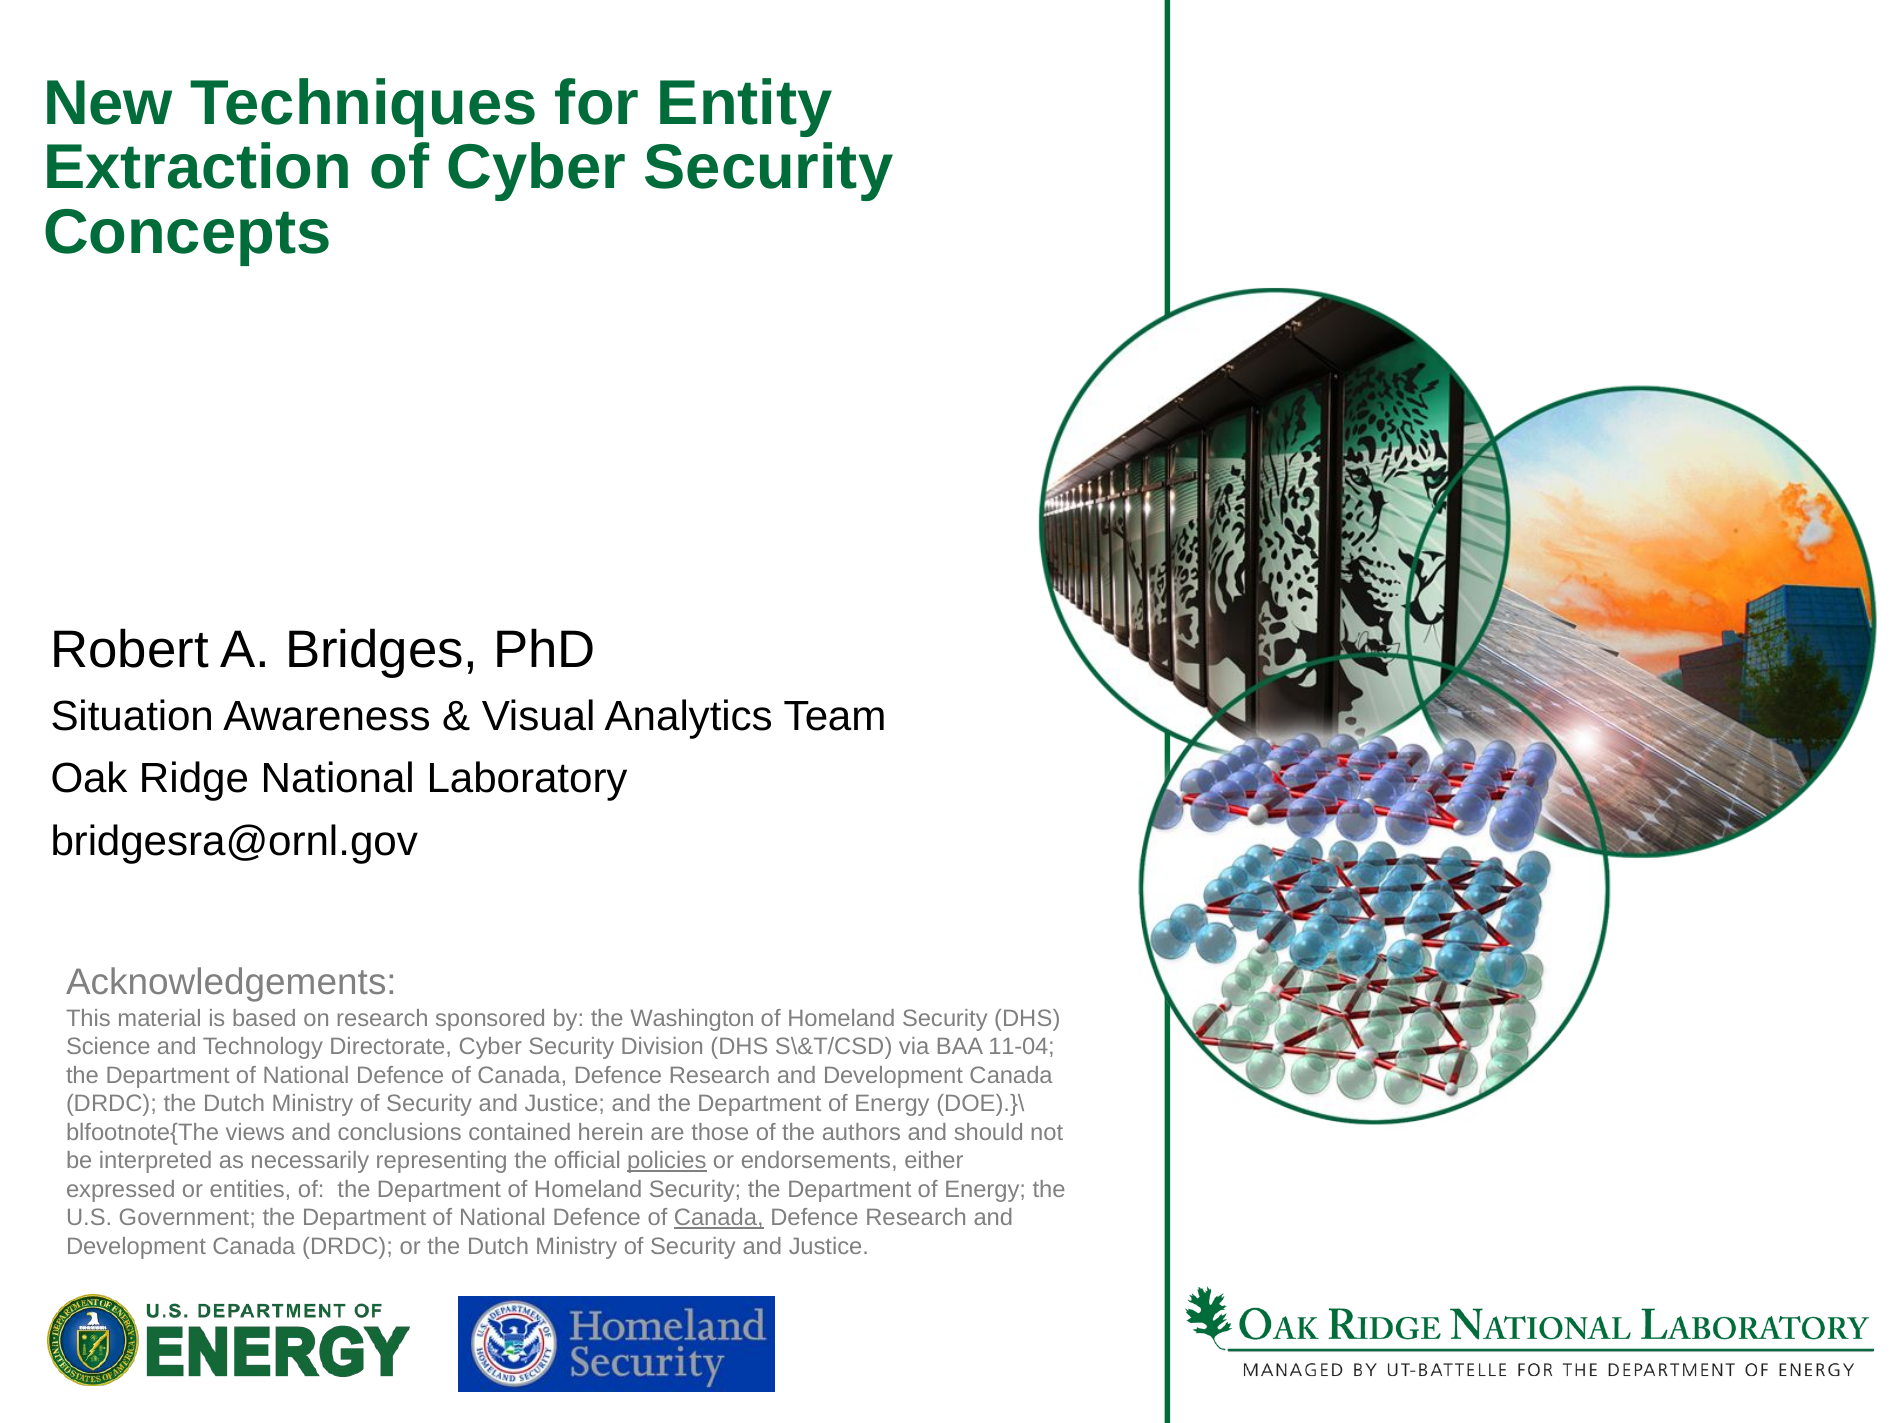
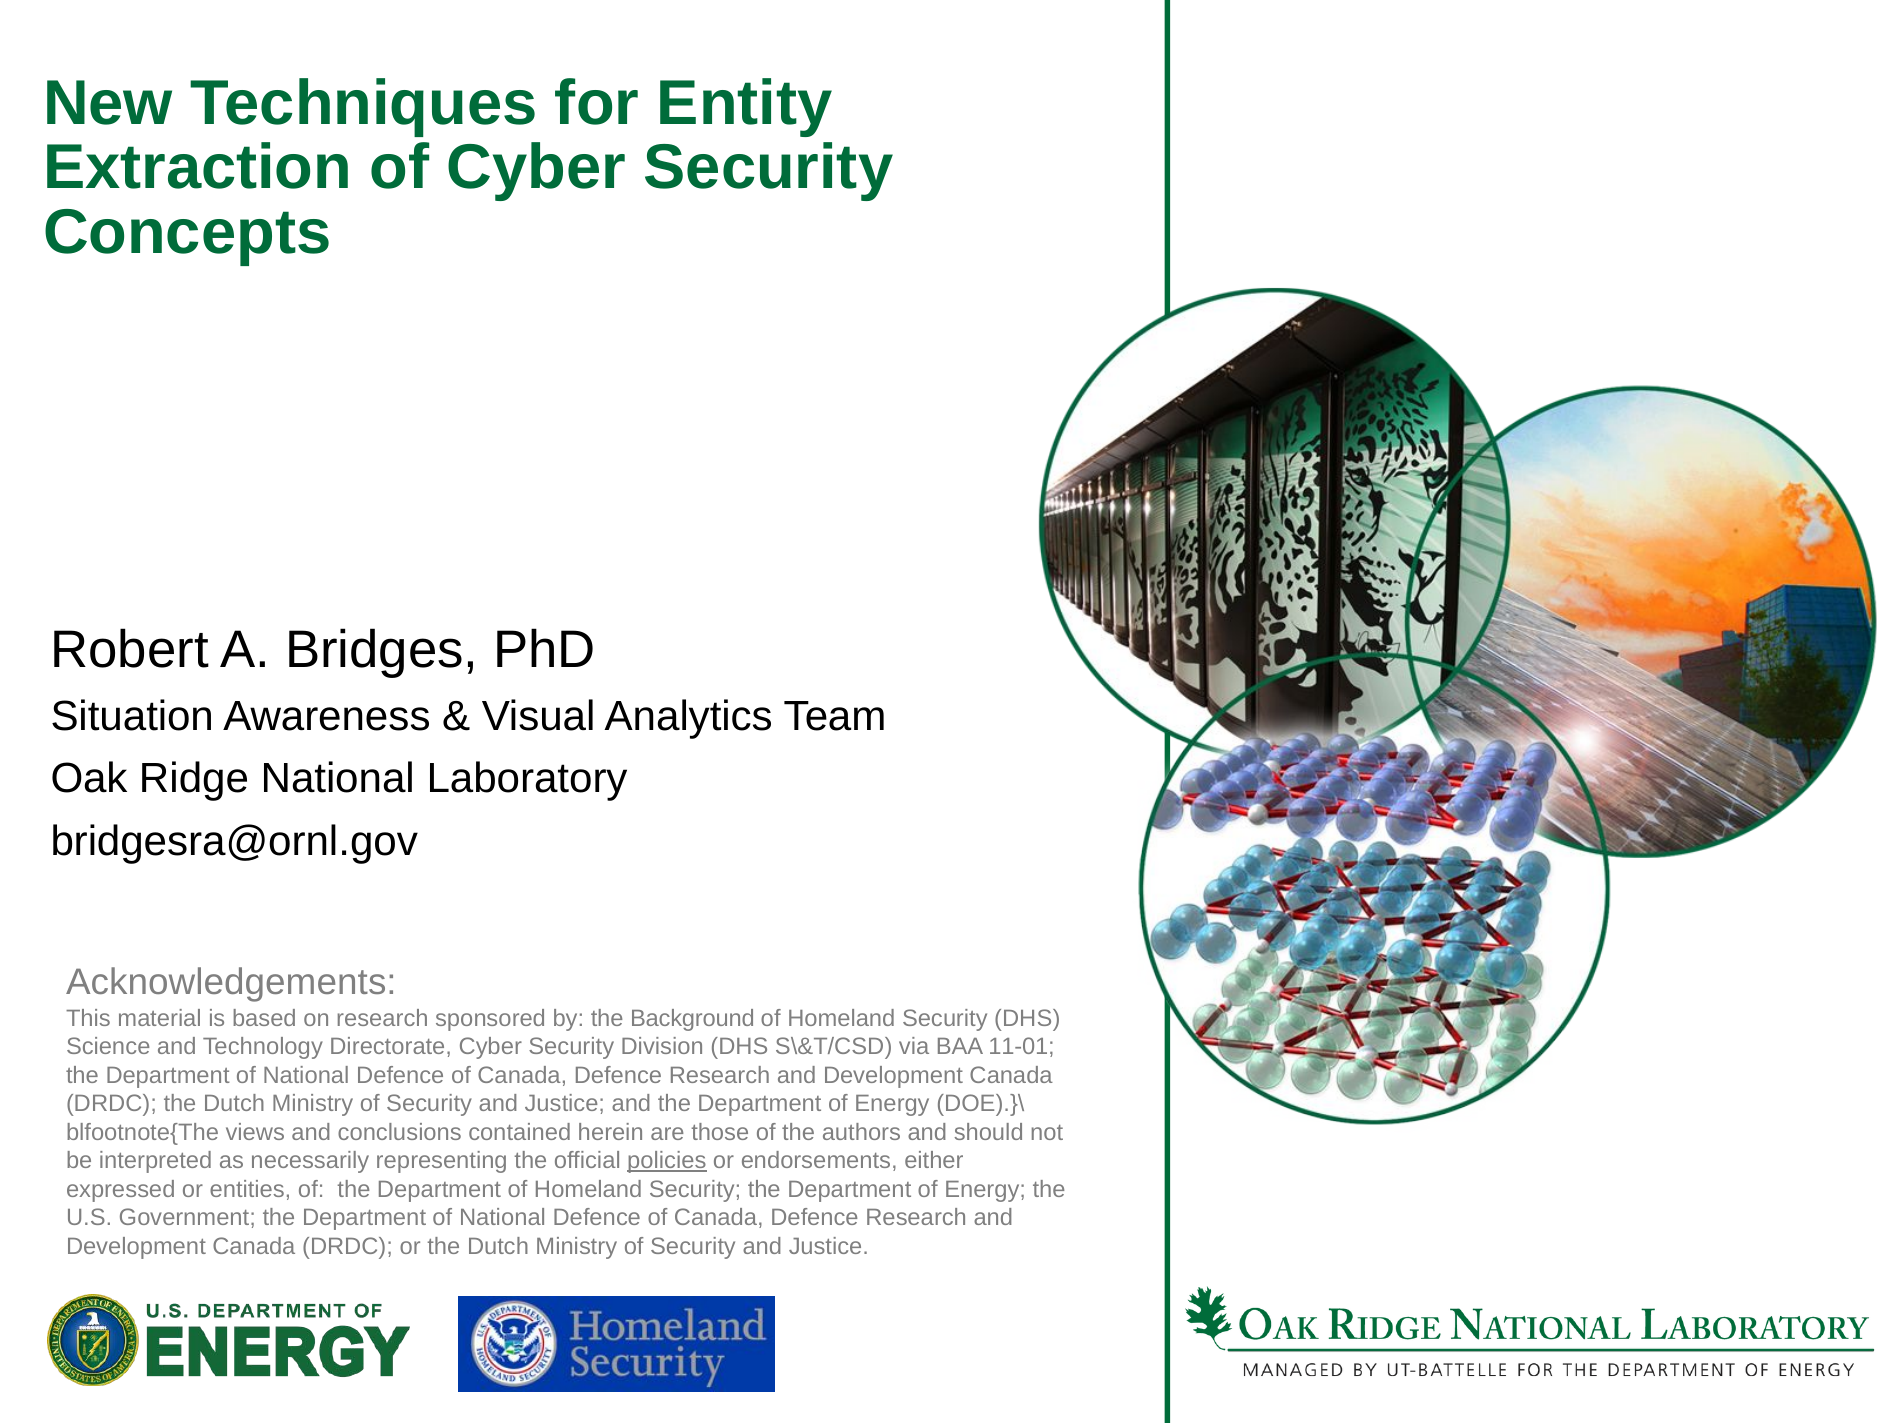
Washington: Washington -> Background (692, 1019)
11-04: 11-04 -> 11-01 (1022, 1047)
Canada underline: present -> none (719, 1218)
